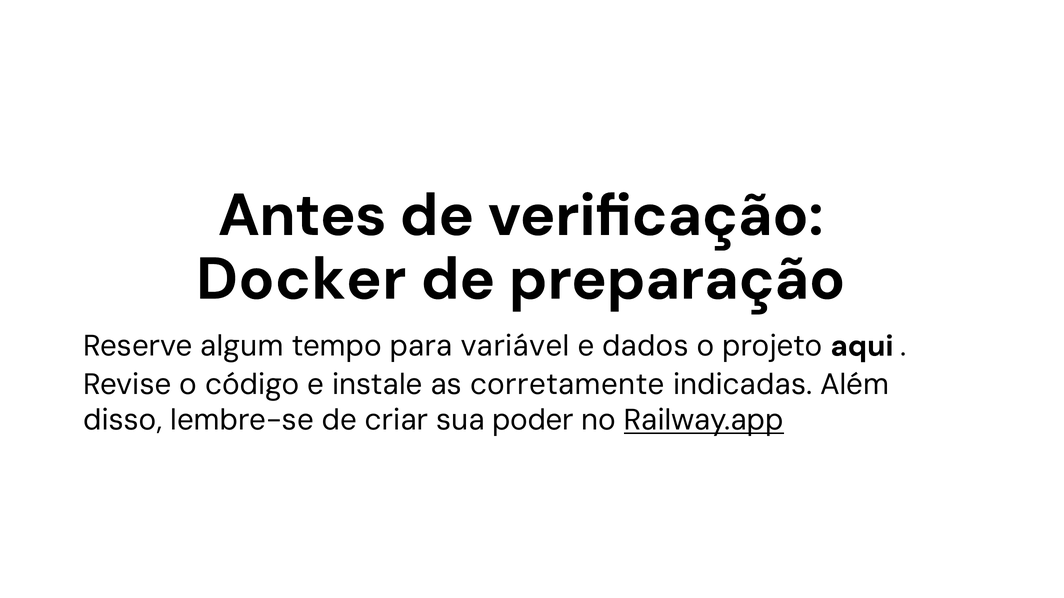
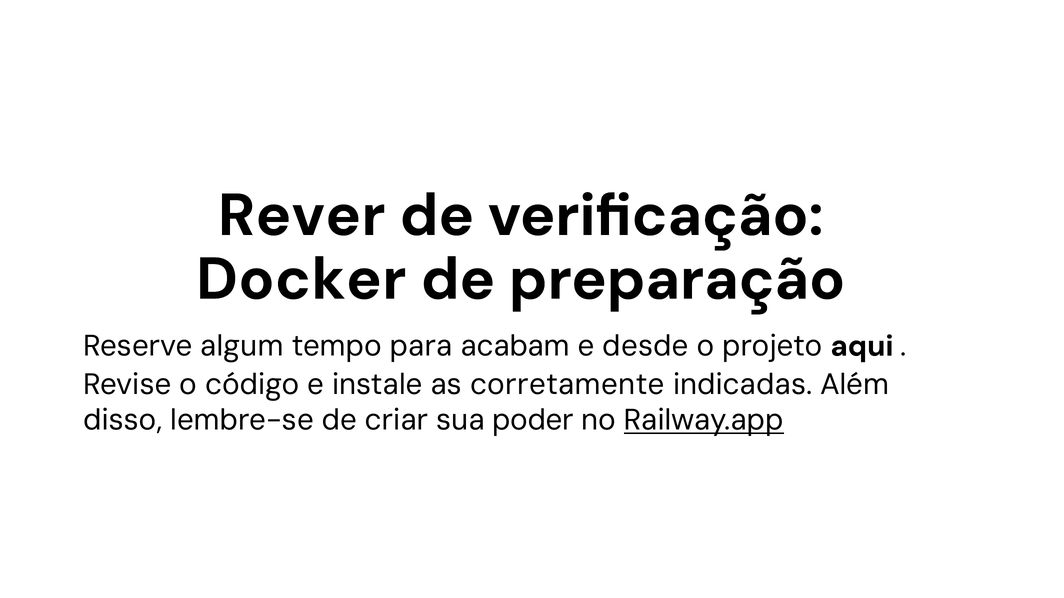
Antes: Antes -> Rever (302, 216)
variável: variável -> acabam (515, 346)
dados: dados -> desde (646, 346)
